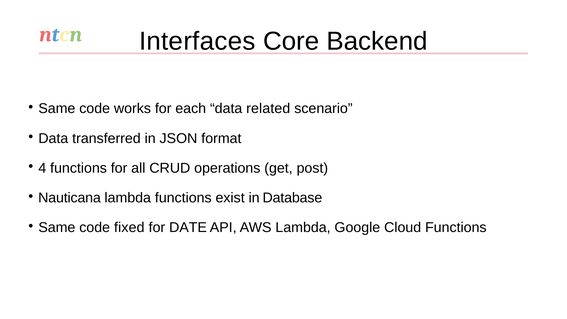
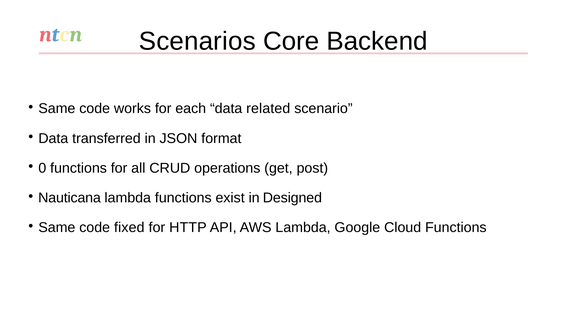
Interfaces: Interfaces -> Scenarios (197, 41)
4: 4 -> 0 (42, 168)
Database: Database -> Designed (292, 198)
DATE: DATE -> HTTP (188, 228)
